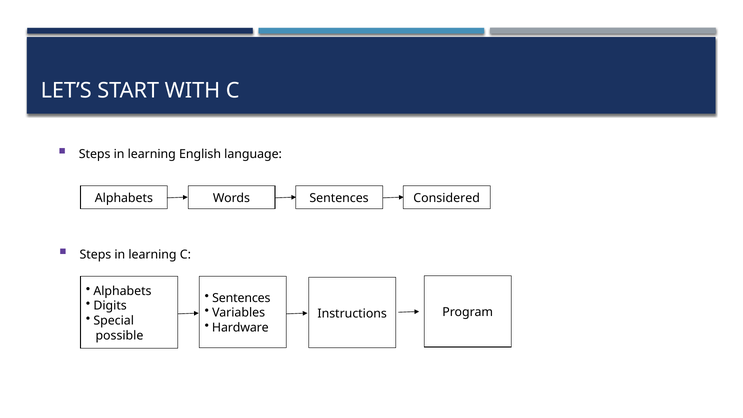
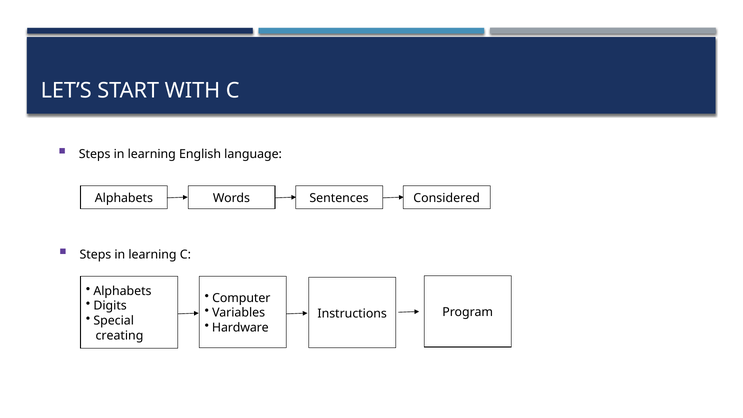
Sentences: Sentences -> Computer (241, 298)
possible: possible -> creating (119, 336)
